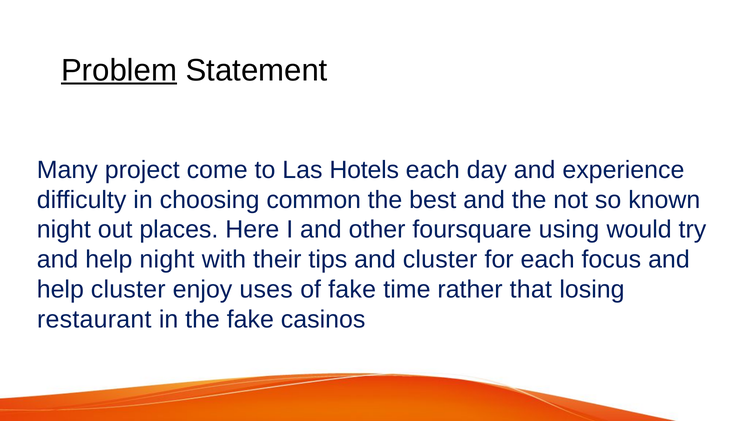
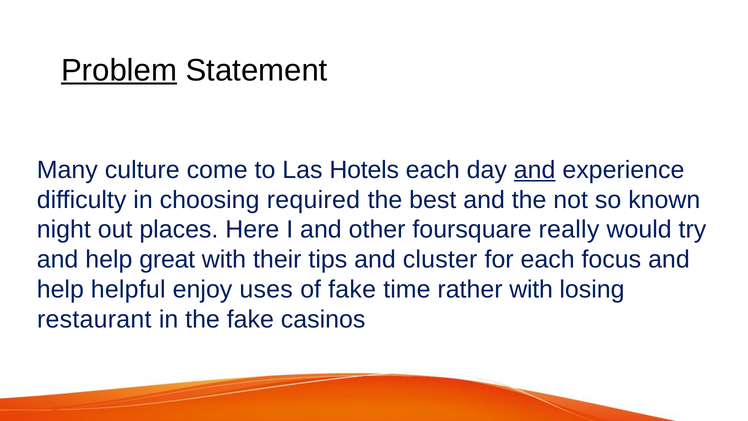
project: project -> culture (142, 170)
and underline: none -> present (535, 170)
common: common -> required (313, 200)
using: using -> really (569, 230)
help night: night -> great (167, 260)
help cluster: cluster -> helpful (128, 289)
rather that: that -> with (531, 289)
